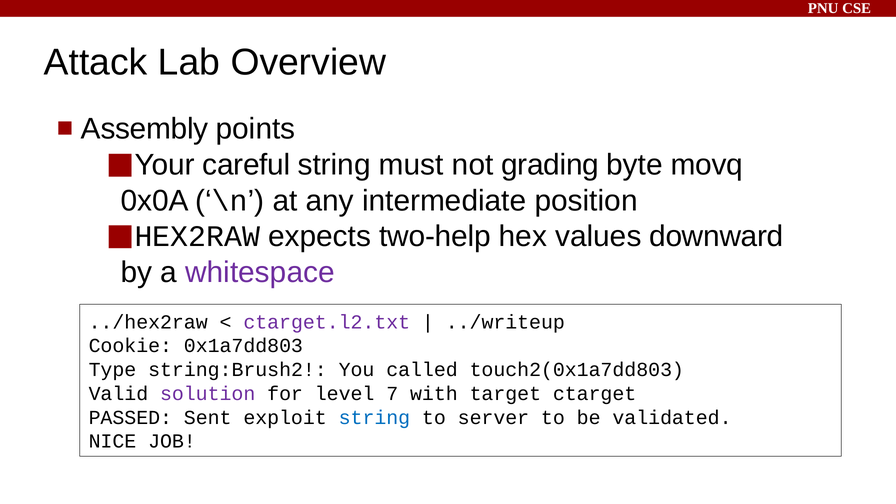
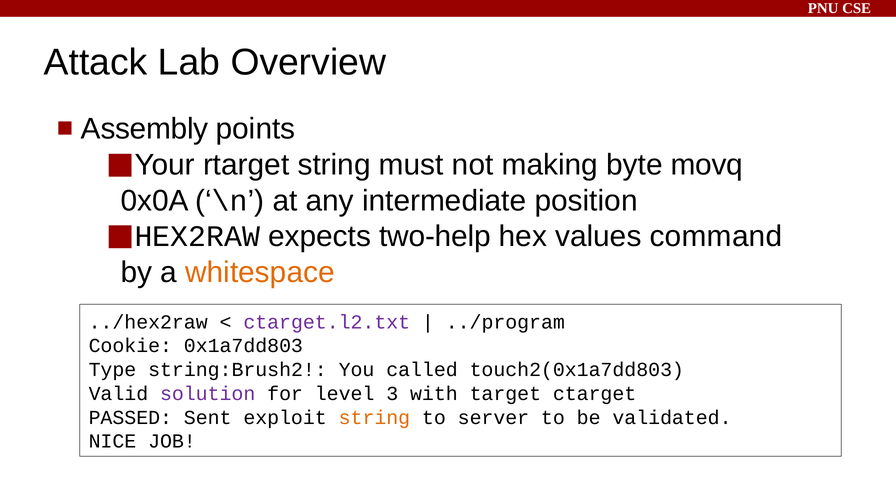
careful: careful -> rtarget (246, 165)
grading: grading -> making (550, 165)
downward: downward -> command (716, 237)
whitespace colour: purple -> orange (260, 272)
../writeup: ../writeup -> ../program (505, 322)
7: 7 -> 3 (392, 394)
string colour: blue -> orange (374, 417)
